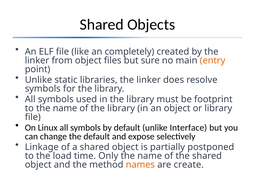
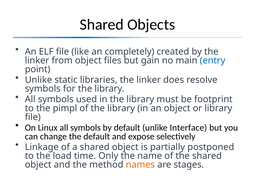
sure: sure -> gain (150, 61)
entry colour: orange -> blue (213, 61)
to the name: name -> pimpl (65, 108)
create: create -> stages (189, 165)
